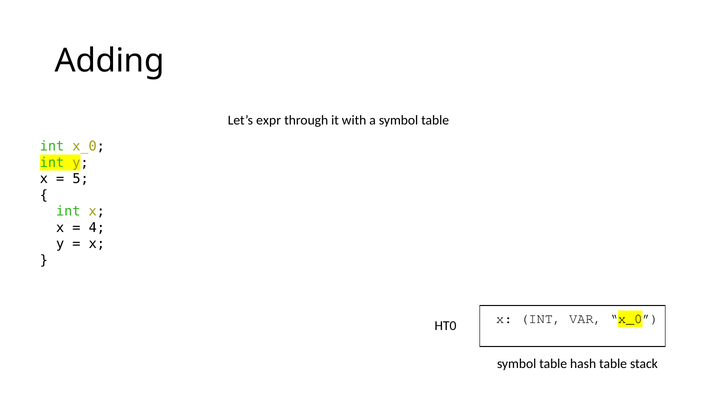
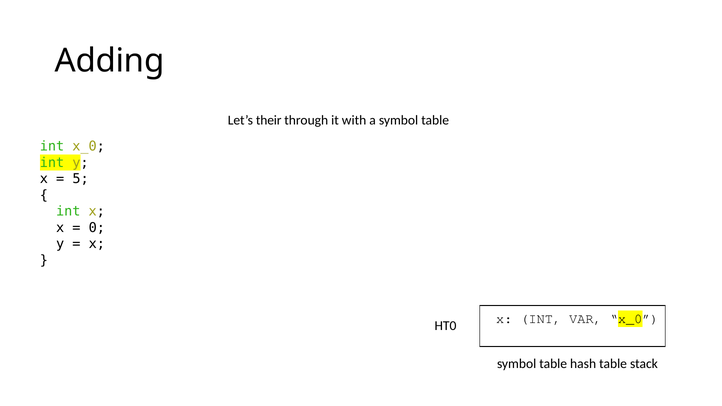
expr: expr -> their (269, 121)
4: 4 -> 0 (97, 228)
